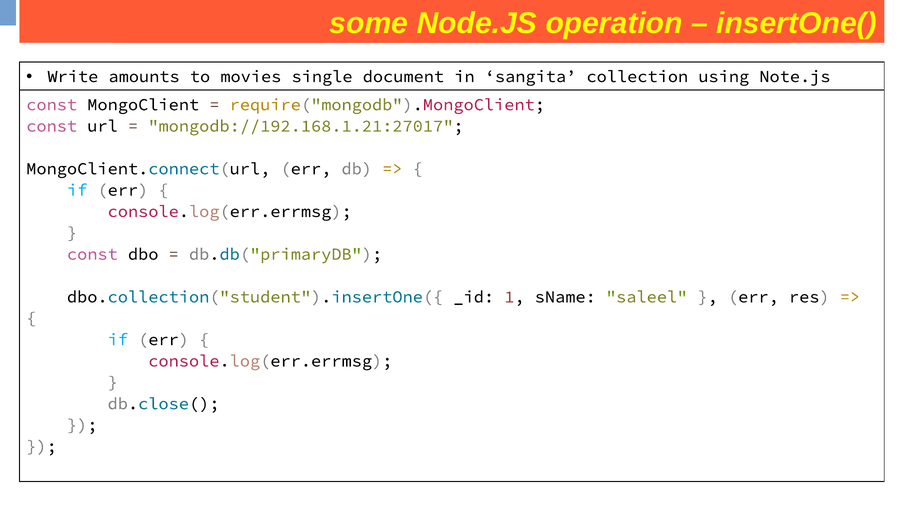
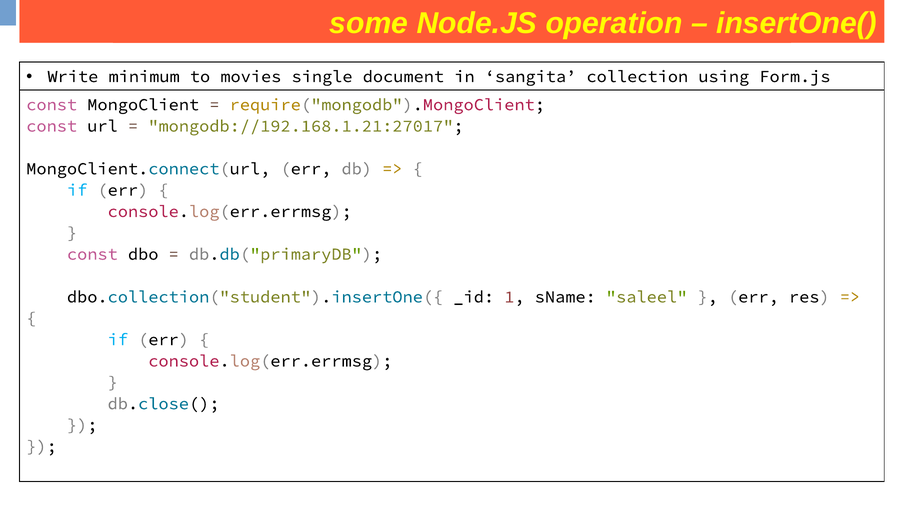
amounts: amounts -> minimum (144, 77)
Note.js: Note.js -> Form.js (795, 77)
